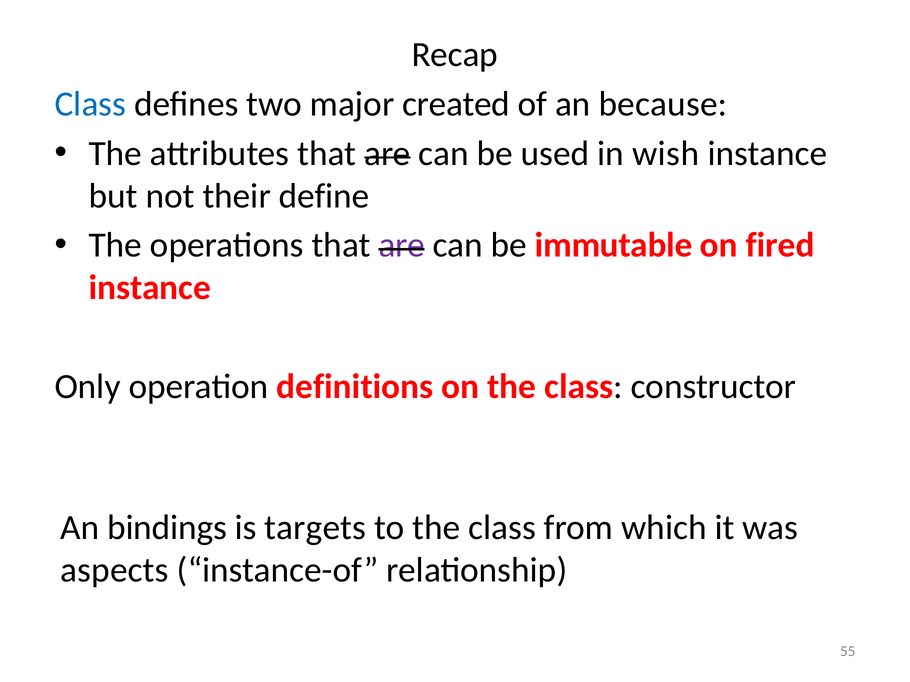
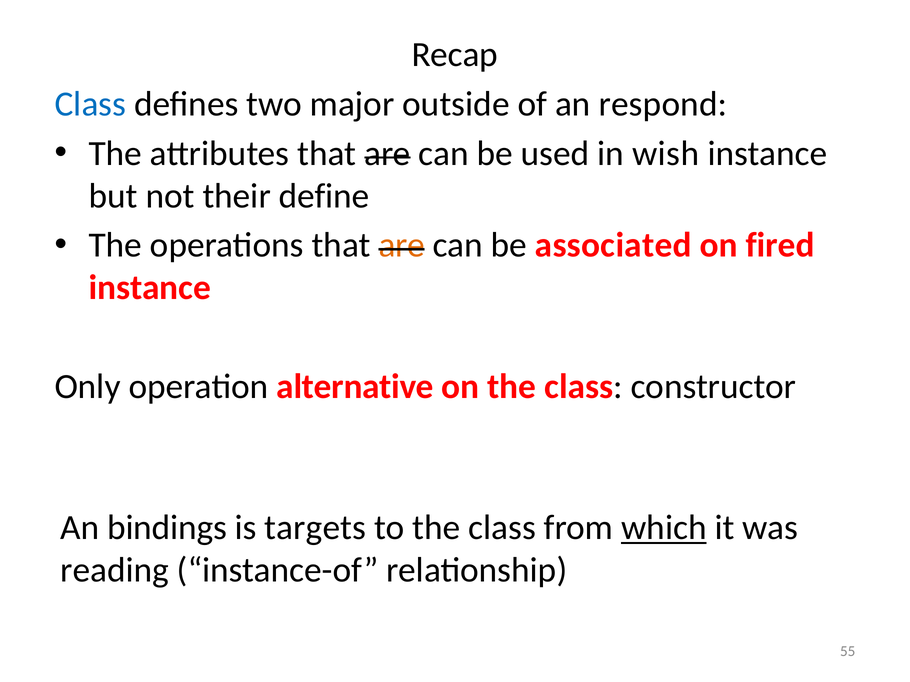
created: created -> outside (456, 104)
because: because -> respond (663, 104)
are colour: purple -> orange (402, 245)
immutable: immutable -> associated (613, 245)
definitions: definitions -> alternative (355, 387)
which underline: none -> present (664, 528)
aspects: aspects -> reading (115, 571)
